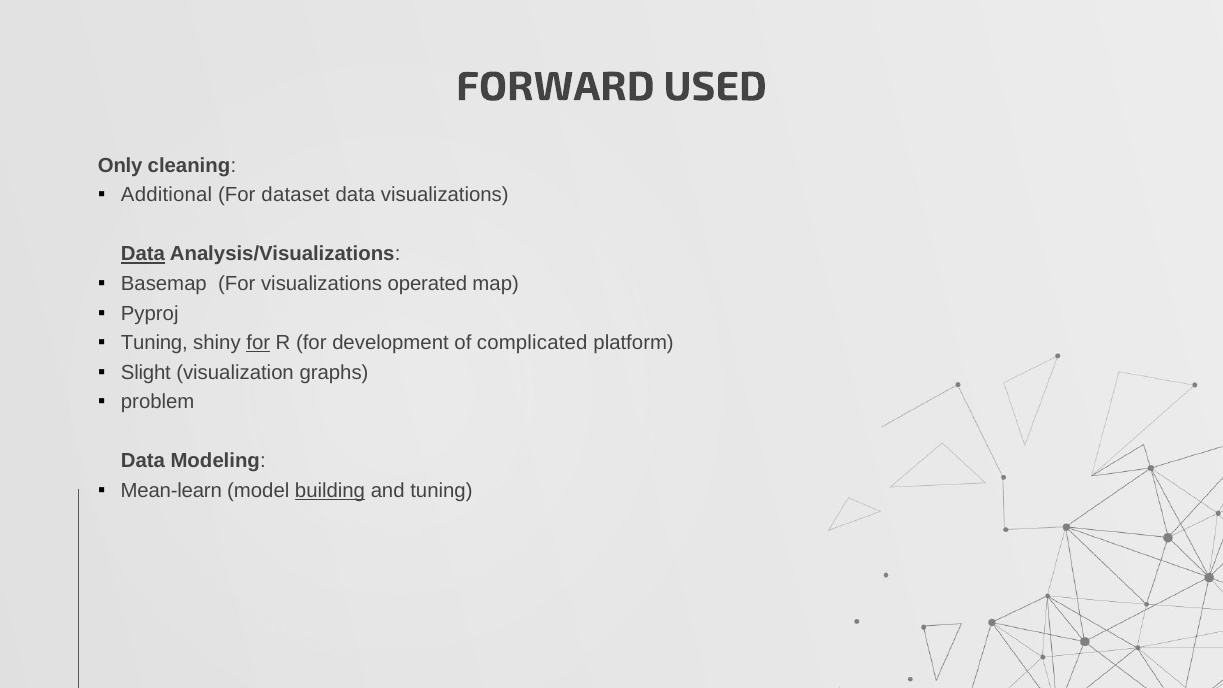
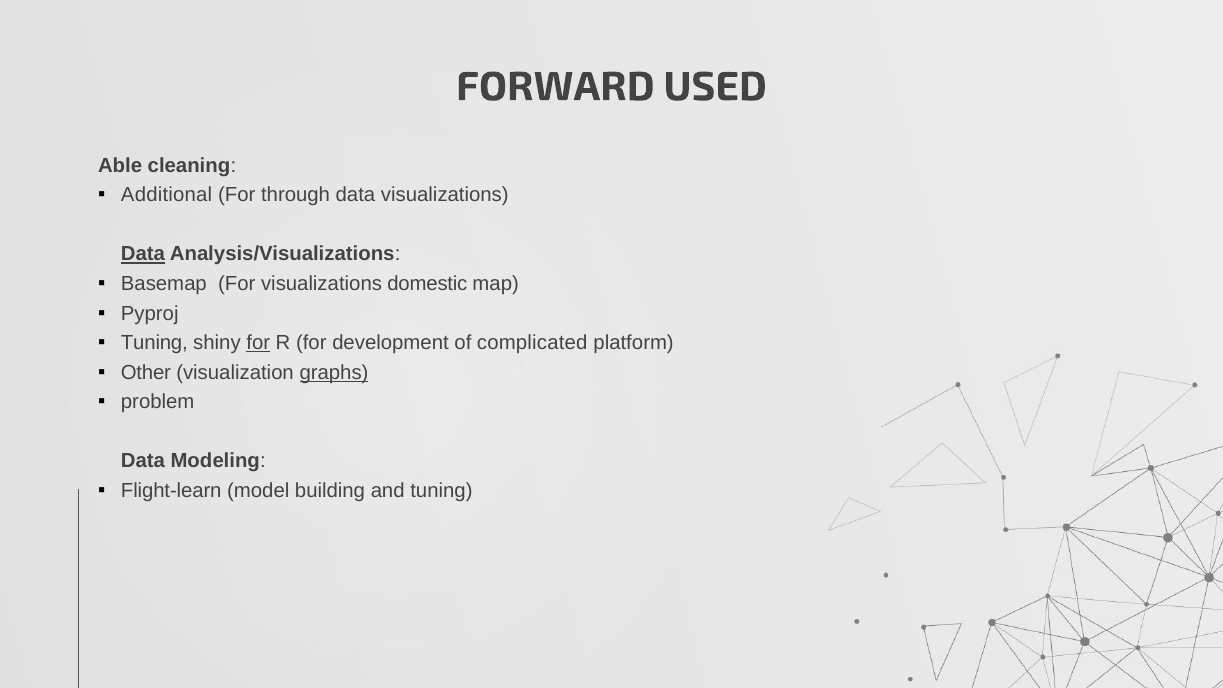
Only: Only -> Able (120, 166)
dataset: dataset -> through (296, 195)
operated: operated -> domestic (427, 284)
Slight: Slight -> Other (146, 373)
graphs underline: none -> present (334, 373)
Mean-learn: Mean-learn -> Flight-learn (171, 491)
building underline: present -> none (330, 491)
